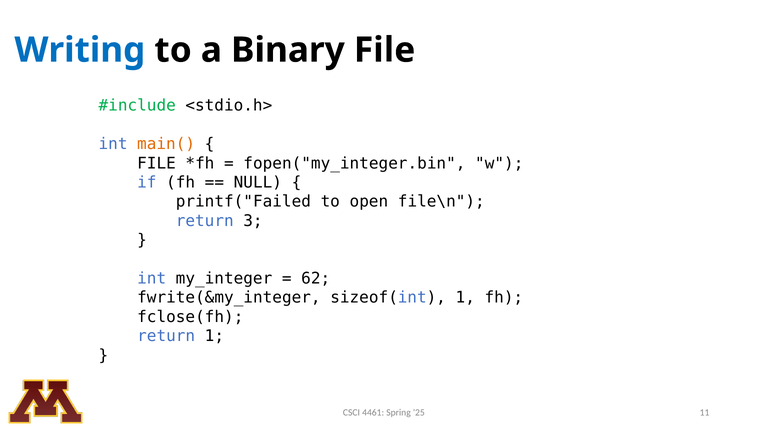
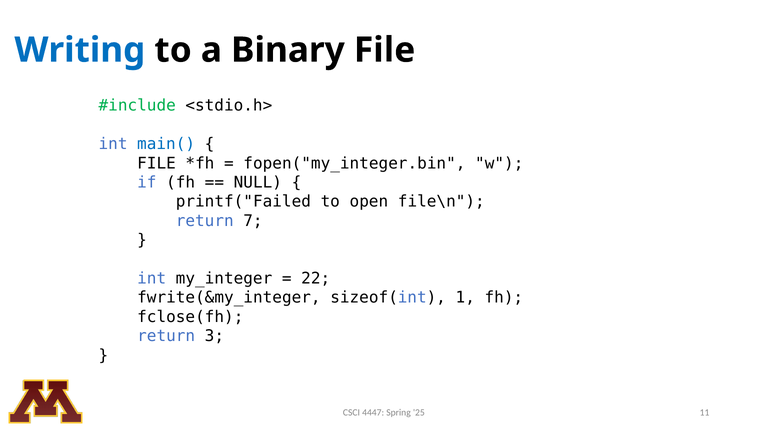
main( colour: orange -> blue (166, 144)
3: 3 -> 7 (253, 221)
62: 62 -> 22 (316, 278)
return 1: 1 -> 3 (214, 336)
4461: 4461 -> 4447 (373, 413)
